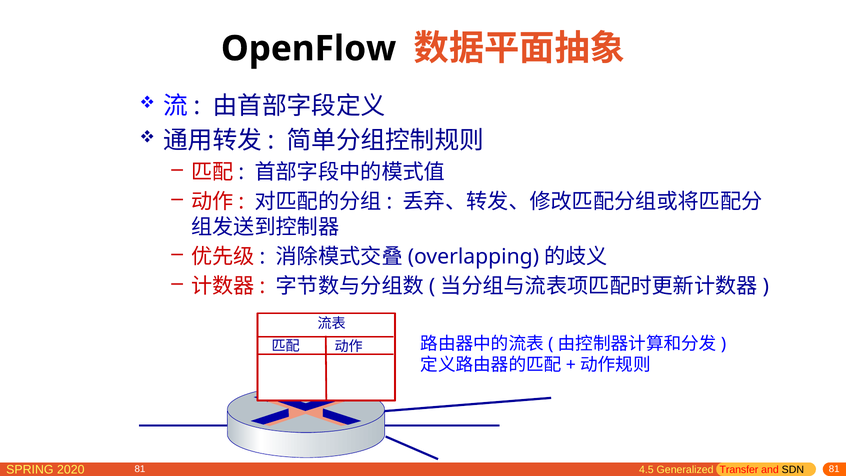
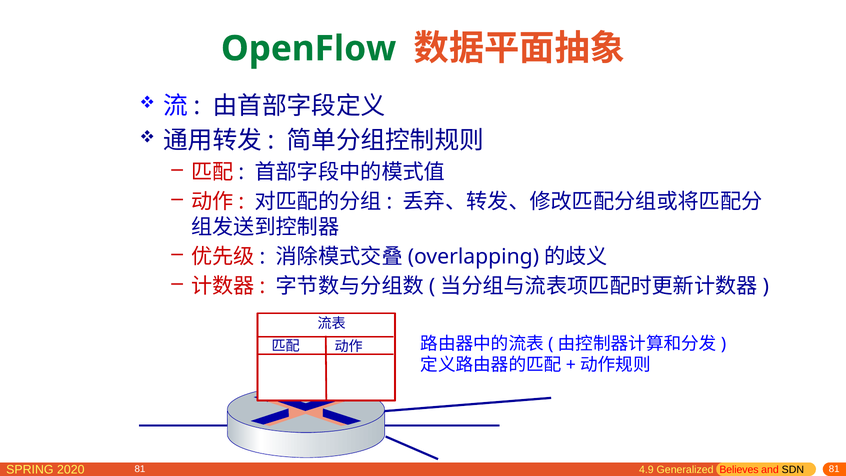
OpenFlow colour: black -> green (309, 49)
4.5: 4.5 -> 4.9 (646, 470)
Transfer: Transfer -> Believes (739, 470)
